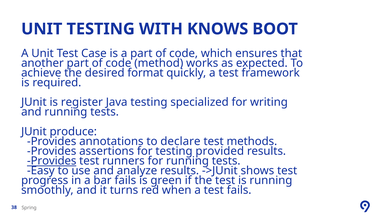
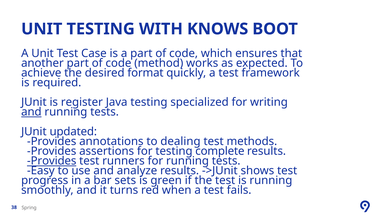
and underline: none -> present (31, 112)
produce: produce -> updated (73, 131)
declare: declare -> dealing (180, 141)
provided: provided -> complete (220, 151)
bar fails: fails -> sets (125, 180)
